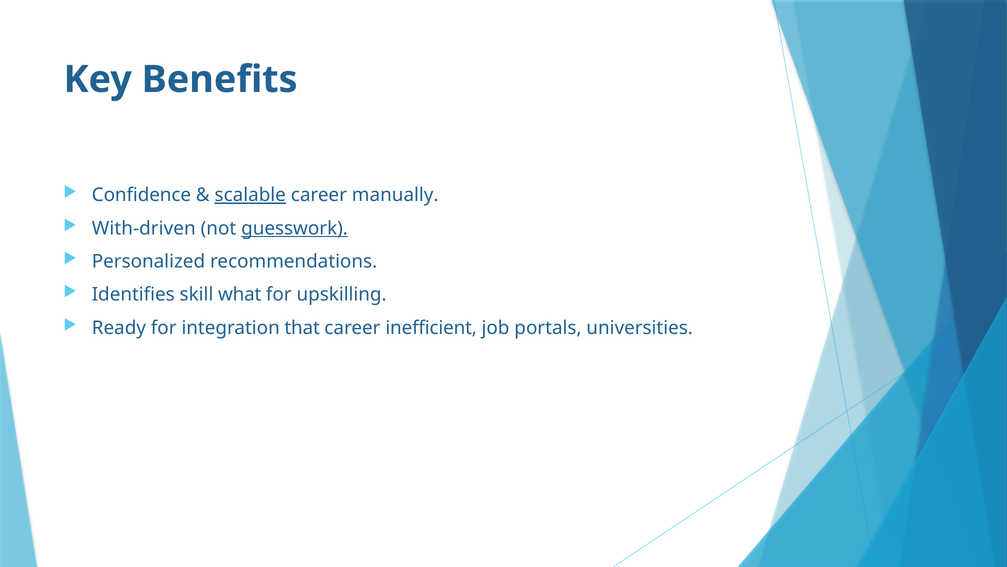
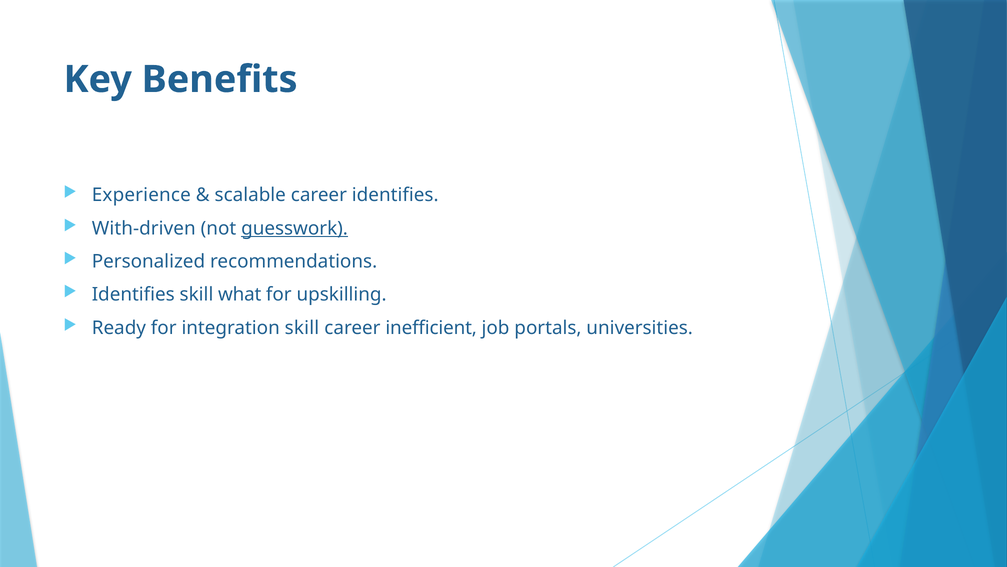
Confidence: Confidence -> Experience (141, 195)
scalable underline: present -> none (250, 195)
career manually: manually -> identifies (395, 195)
integration that: that -> skill (302, 328)
